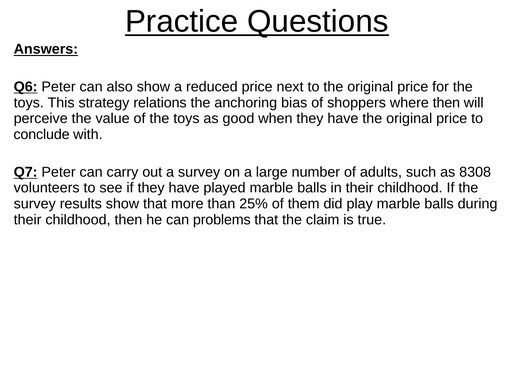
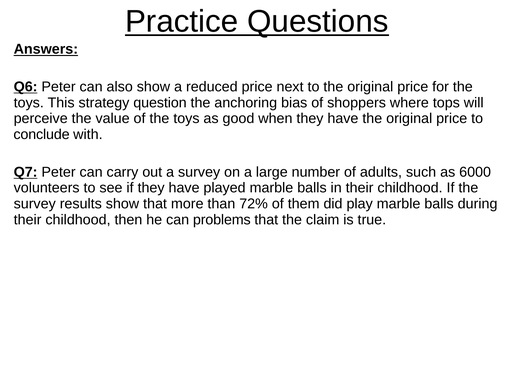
relations: relations -> question (160, 103)
where then: then -> tops (446, 103)
8308: 8308 -> 6000 (475, 172)
25%: 25% -> 72% (254, 204)
